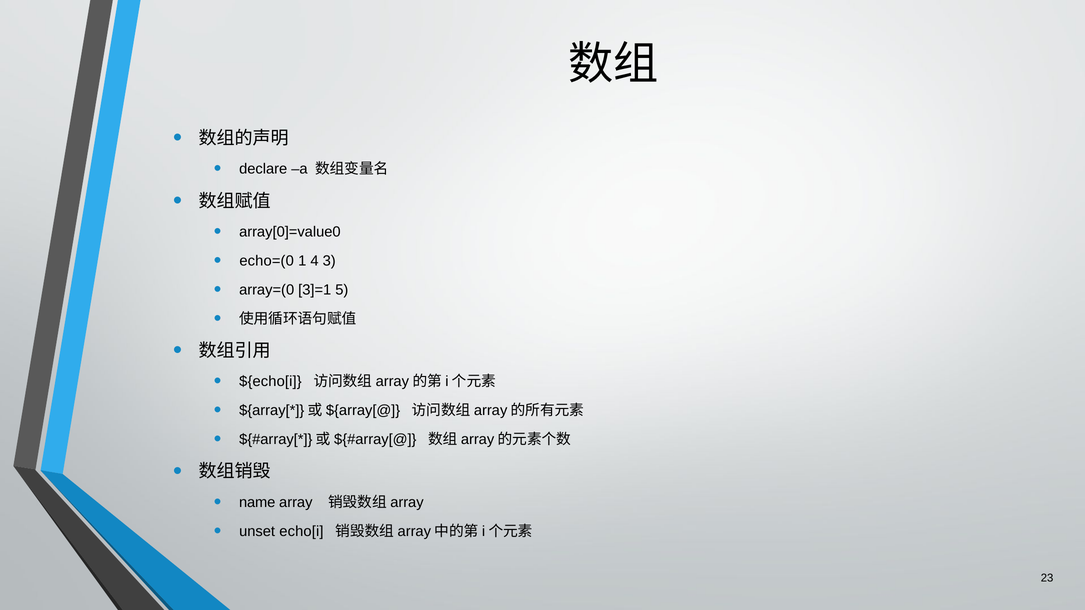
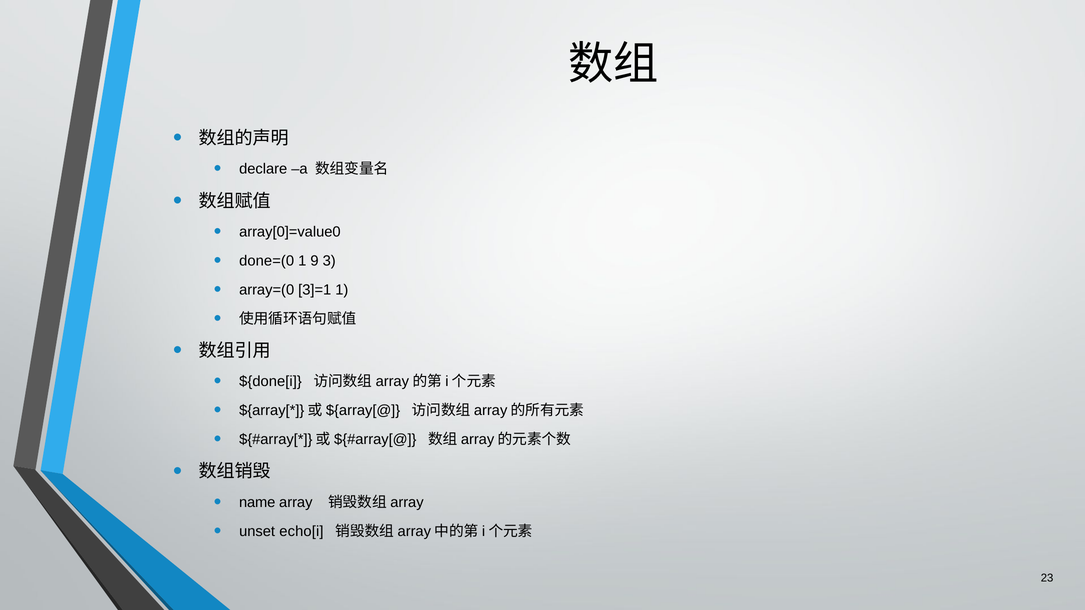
echo=(0: echo=(0 -> done=(0 (267, 261)
4: 4 -> 9 (315, 261)
3]=1 5: 5 -> 1 (342, 290)
${echo[i: ${echo[i -> ${done[i (271, 382)
